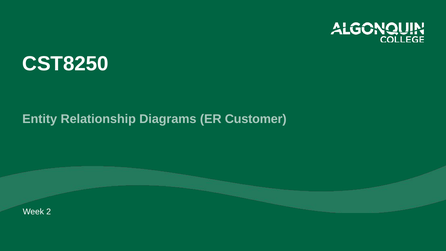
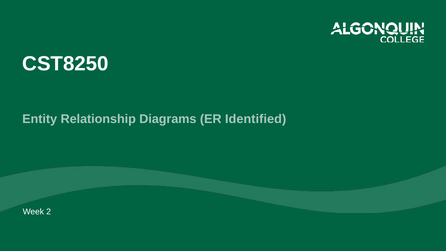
Customer: Customer -> Identified (256, 119)
